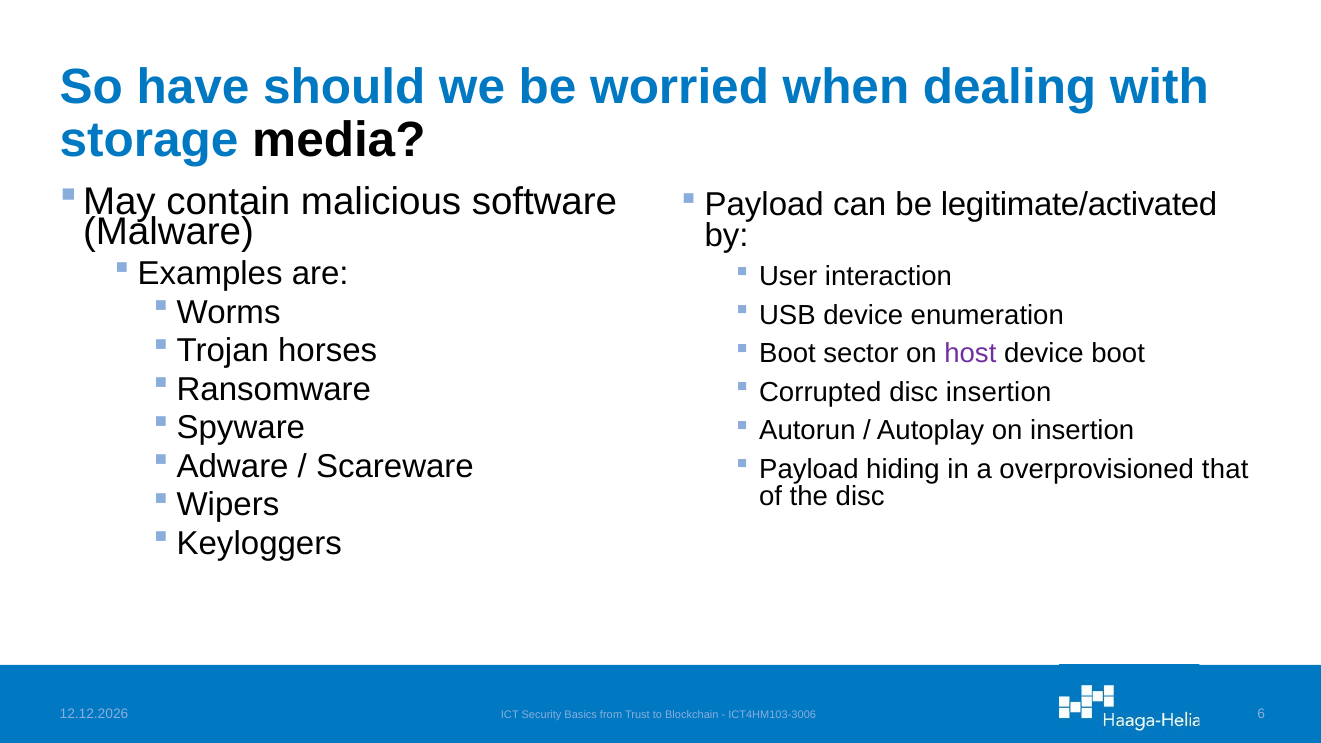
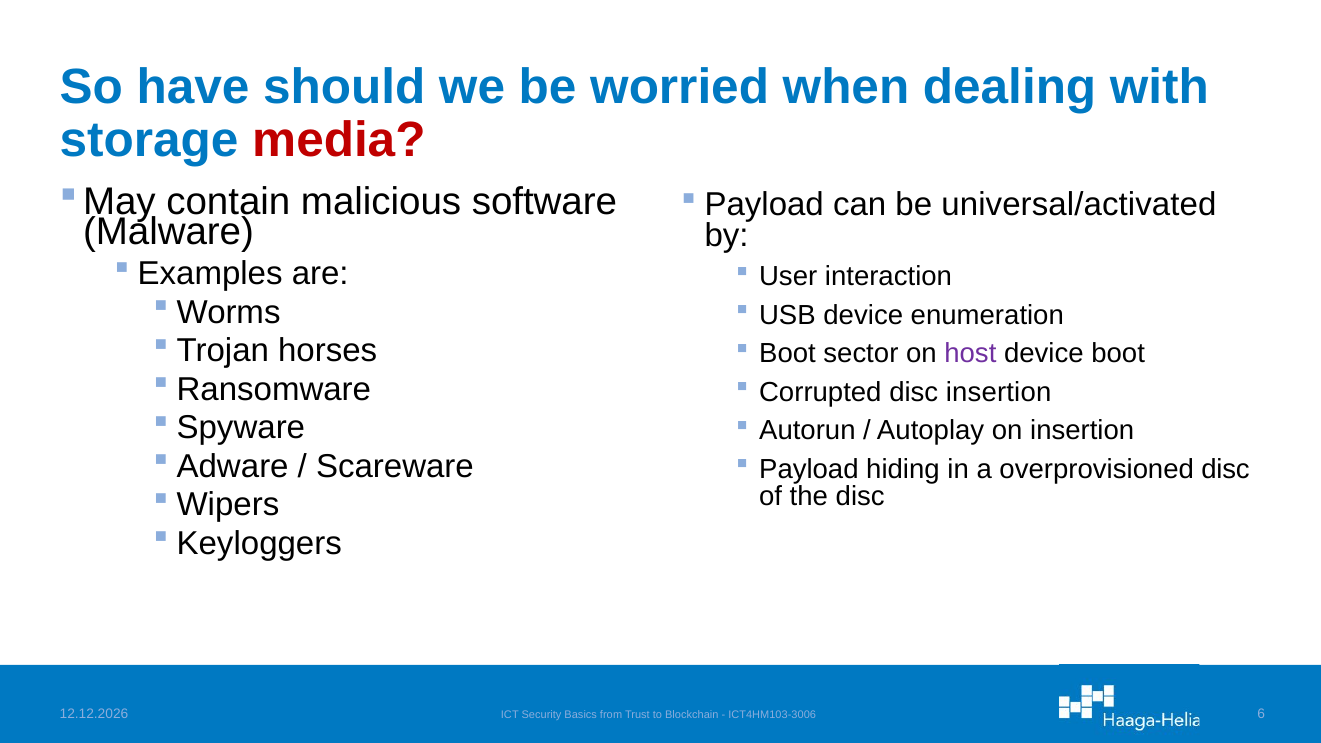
media colour: black -> red (339, 141)
legitimate/activated: legitimate/activated -> universal/activated (1079, 205)
overprovisioned that: that -> disc (1226, 469)
